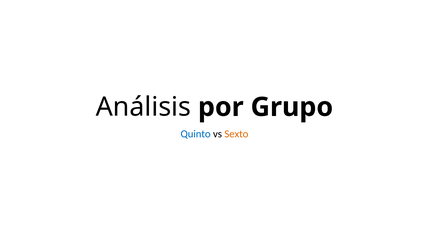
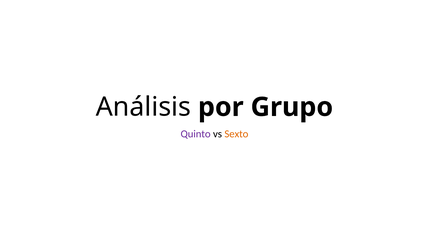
Quinto colour: blue -> purple (196, 134)
